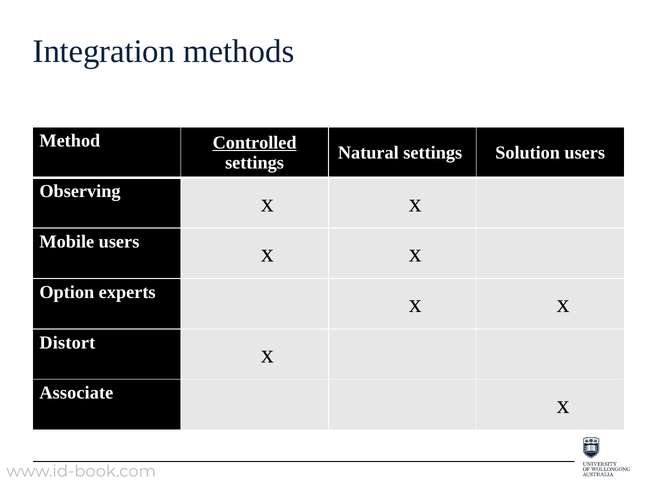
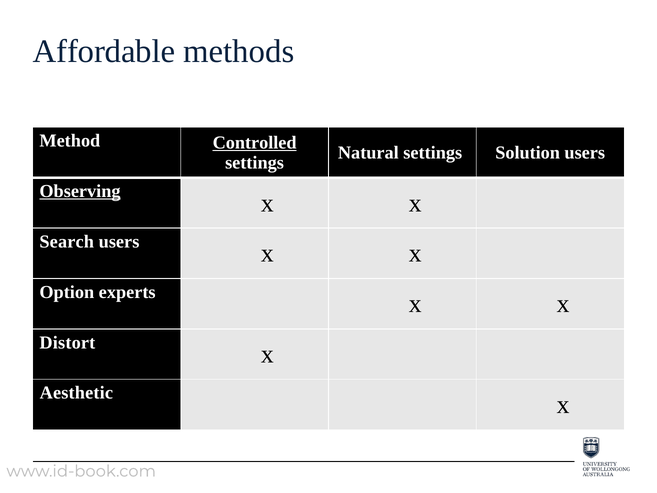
Integration: Integration -> Affordable (104, 52)
Observing underline: none -> present (80, 191)
Mobile: Mobile -> Search (67, 242)
Associate: Associate -> Aesthetic (76, 393)
